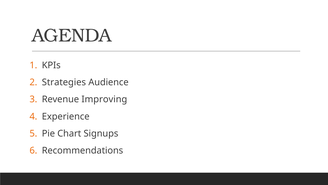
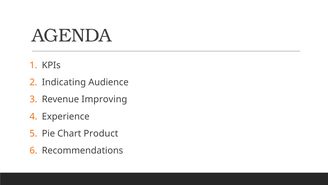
Strategies: Strategies -> Indicating (64, 82)
Signups: Signups -> Product (101, 133)
